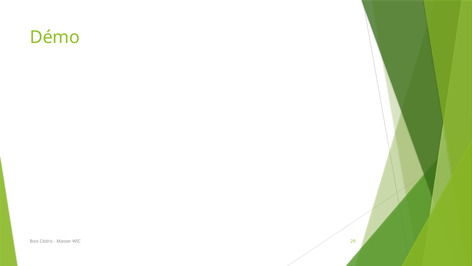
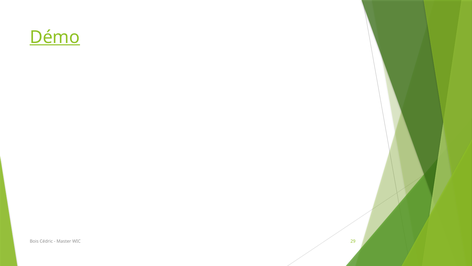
Démo underline: none -> present (55, 37)
